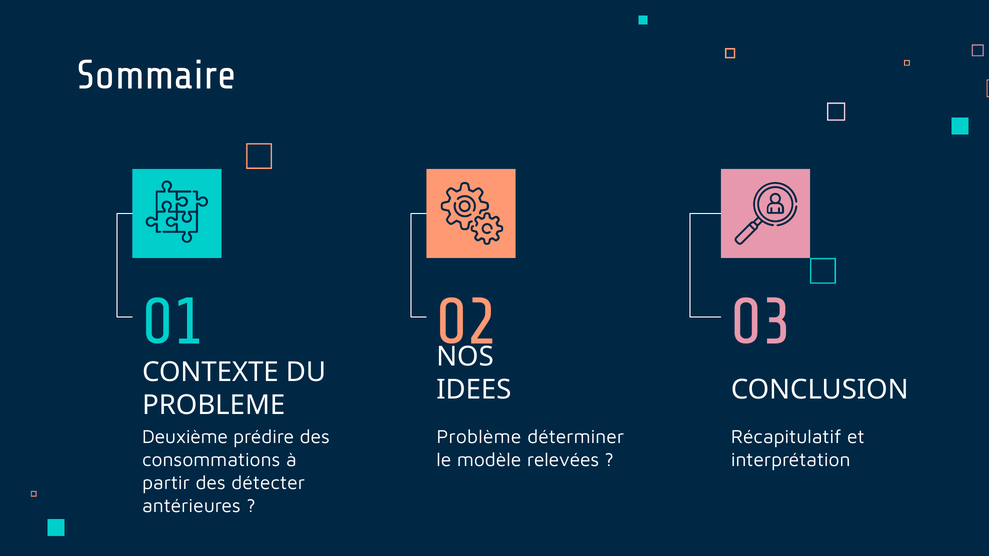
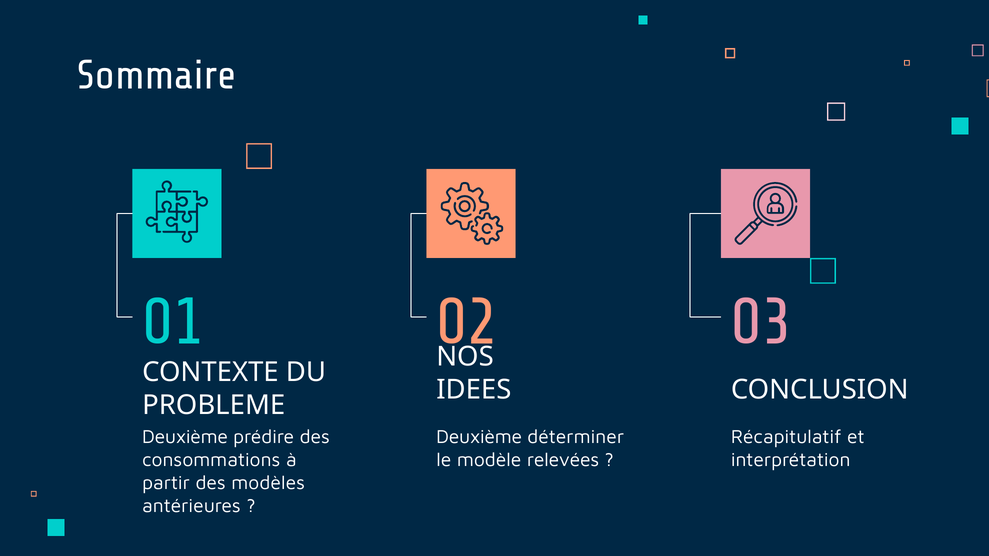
Problème: Problème -> Deuxième (479, 437)
détecter: détecter -> modèles (268, 483)
